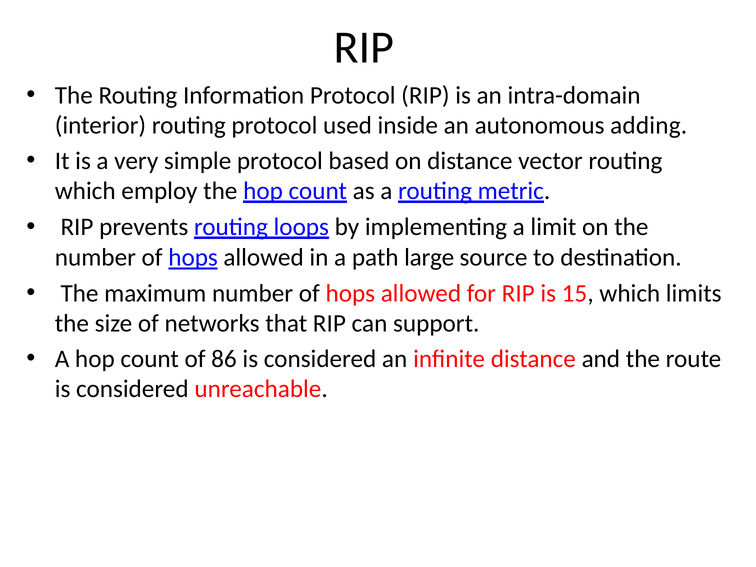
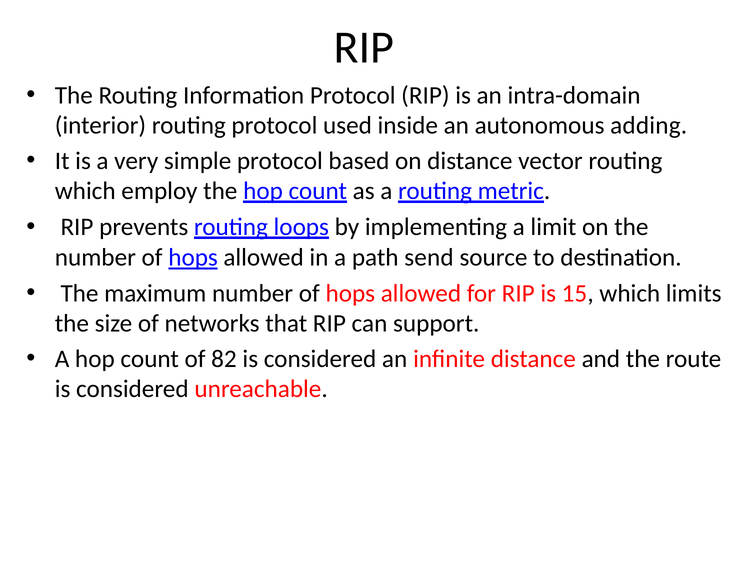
large: large -> send (429, 258)
86: 86 -> 82 (224, 359)
